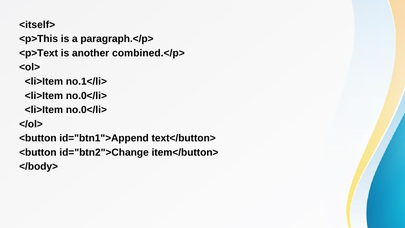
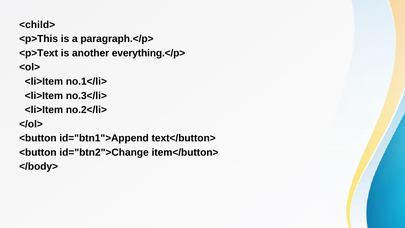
<itself>: <itself> -> <child> (37, 25)
combined.</p>: combined.</p> -> everything.</p> (149, 53)
no.0</li>: no.0</li> -> no.3</li> (86, 96)
no.0</li>: no.0</li> -> no.2</li> (86, 110)
